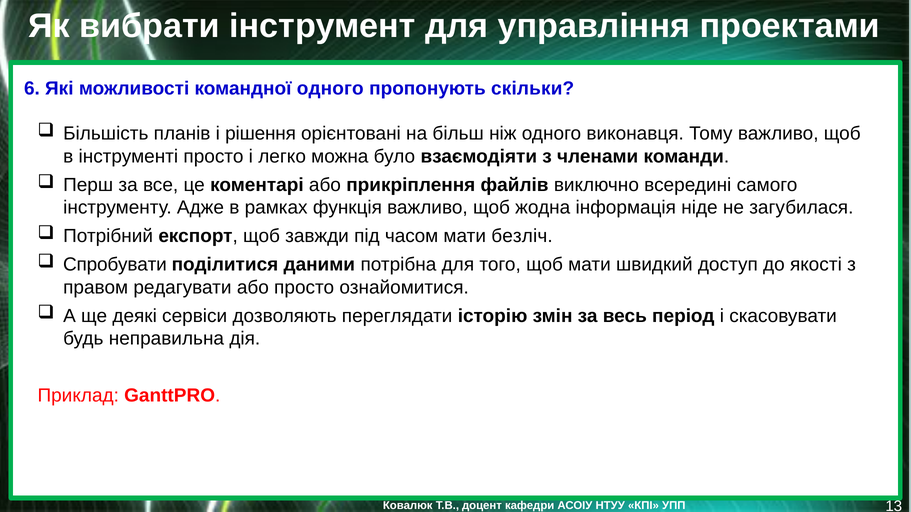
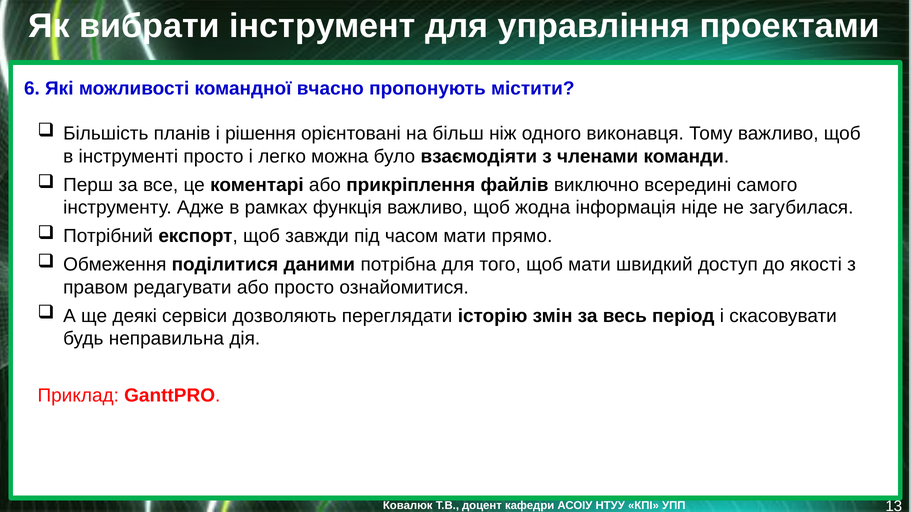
командної одного: одного -> вчасно (330, 89)
скільки: скільки -> містити (533, 89)
безліч: безліч -> прямо (522, 236)
Спробувати: Спробувати -> Обмеження (115, 265)
